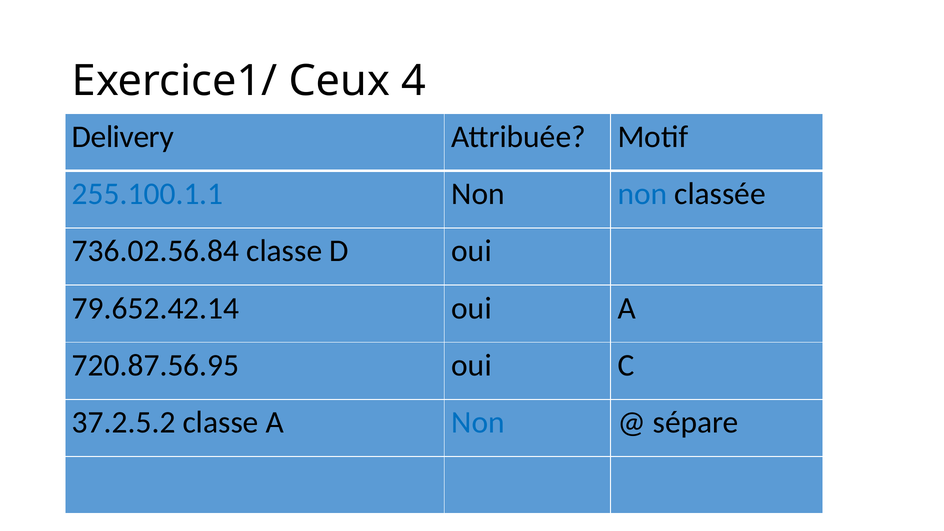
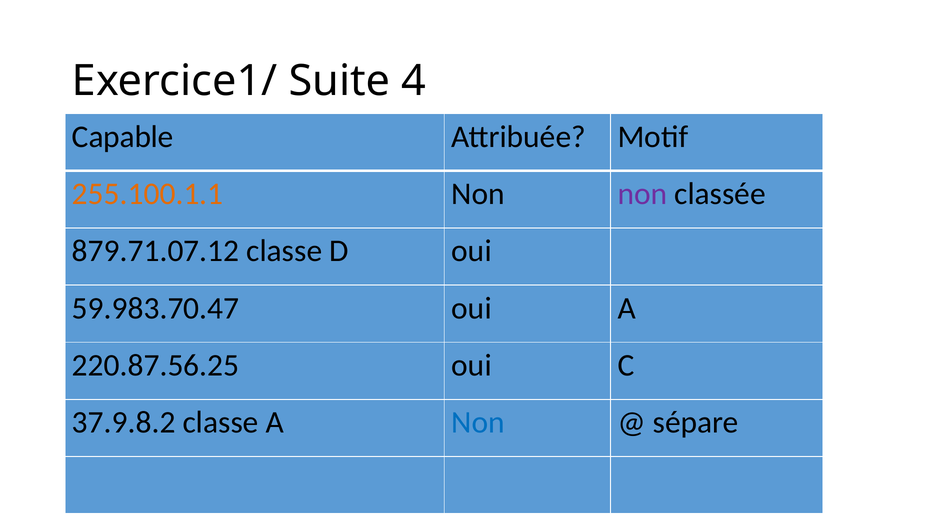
Ceux: Ceux -> Suite (339, 81)
Delivery: Delivery -> Capable (123, 137)
255.100.1.1 colour: blue -> orange (148, 194)
non colour: blue -> purple (642, 194)
736.02.56.84: 736.02.56.84 -> 879.71.07.12 (156, 251)
79.652.42.14: 79.652.42.14 -> 59.983.70.47 (156, 308)
720.87.56.95: 720.87.56.95 -> 220.87.56.25 (156, 365)
37.2.5.2: 37.2.5.2 -> 37.9.8.2 (124, 422)
